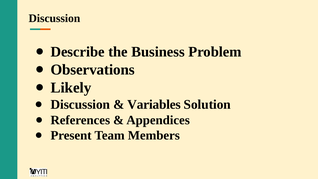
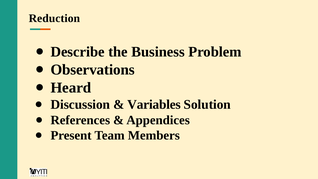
Discussion: Discussion -> Reduction (54, 18)
Likely: Likely -> Heard (71, 88)
